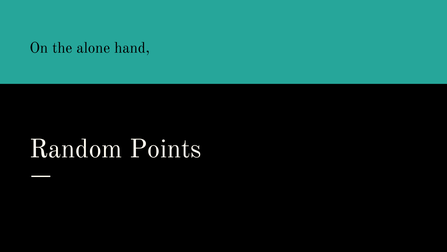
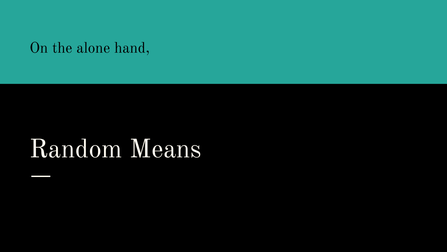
Points: Points -> Means (166, 149)
